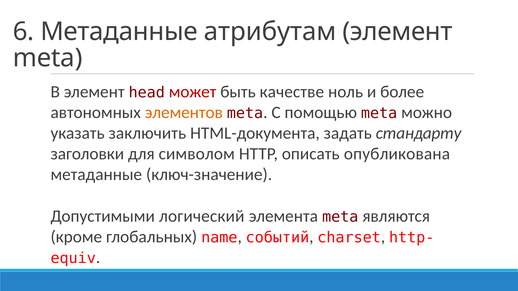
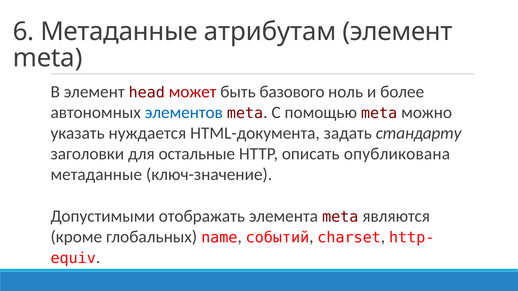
качестве: качестве -> базового (292, 92)
элементов colour: orange -> blue (184, 113)
заключить: заключить -> нуждается (147, 133)
символом: символом -> остальные (197, 154)
логический: логический -> отображать (202, 216)
